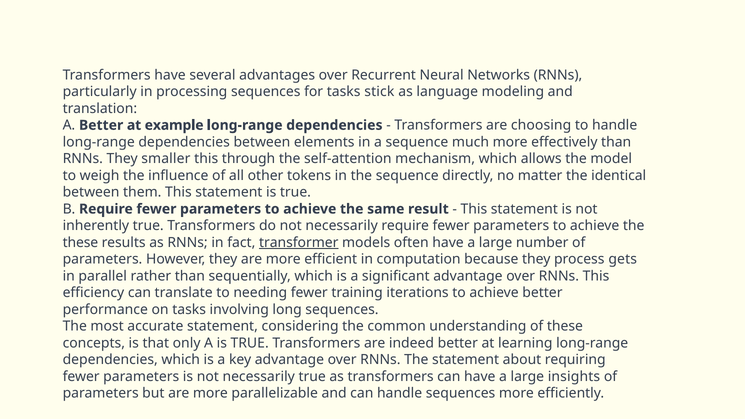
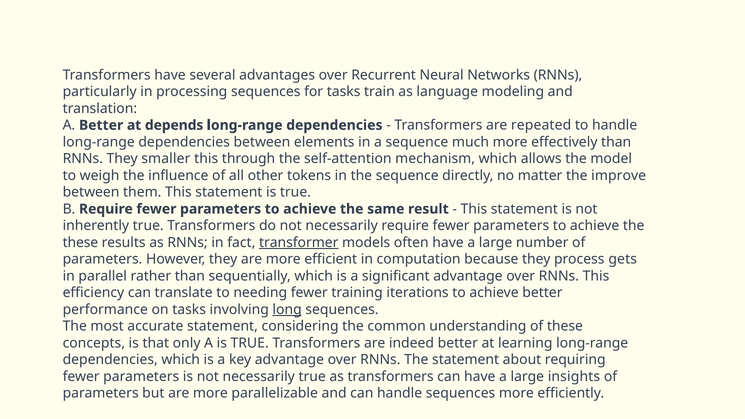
stick: stick -> train (379, 92)
example: example -> depends (174, 125)
choosing: choosing -> repeated (541, 125)
identical: identical -> improve (619, 176)
long underline: none -> present (287, 310)
